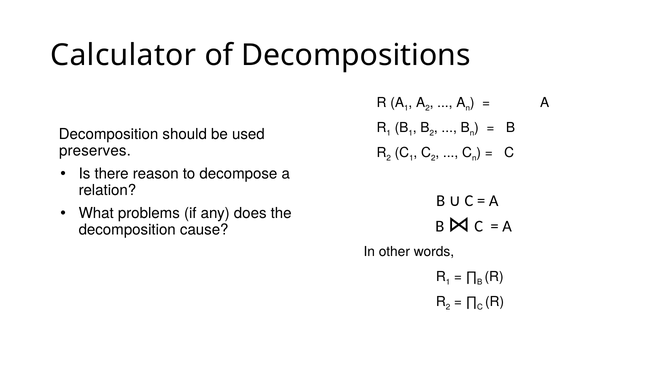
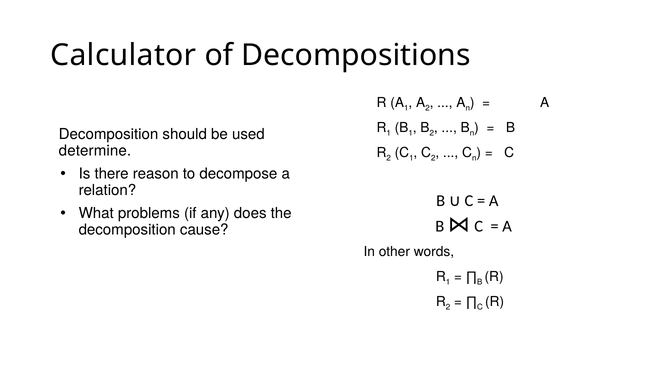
preserves: preserves -> determine (95, 150)
